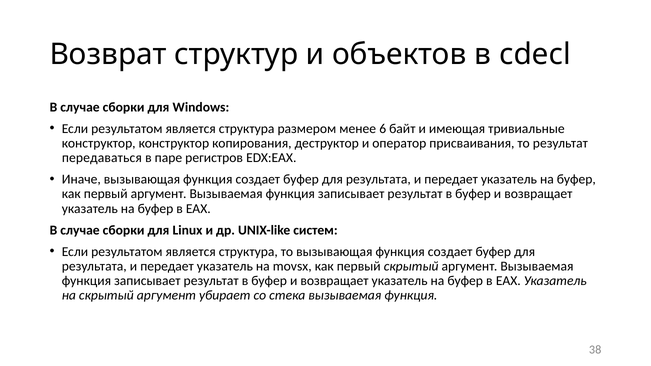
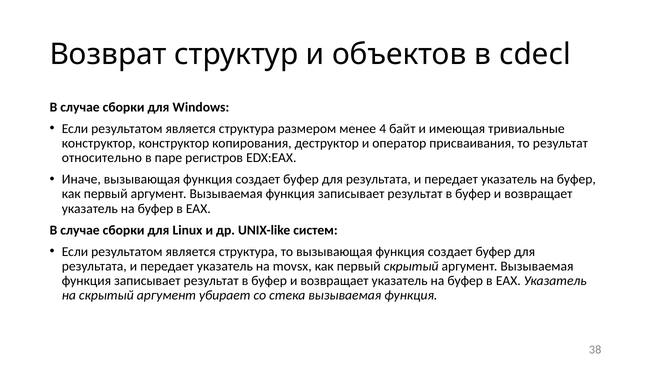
6: 6 -> 4 (383, 129)
передаваться: передаваться -> относительно (102, 158)
